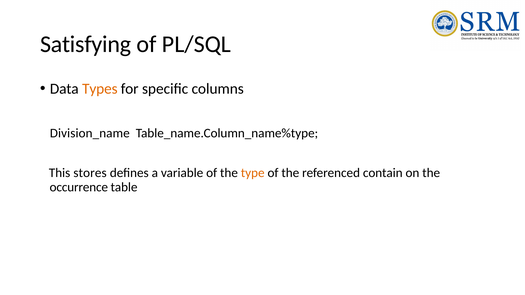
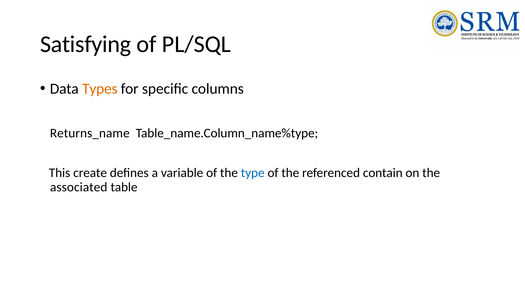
Division_name: Division_name -> Returns_name (90, 133)
stores: stores -> create (90, 173)
type colour: orange -> blue (253, 173)
occurrence: occurrence -> associated (79, 187)
